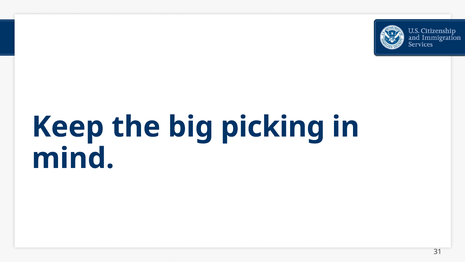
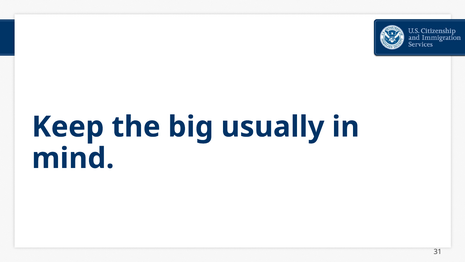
picking: picking -> usually (273, 127)
